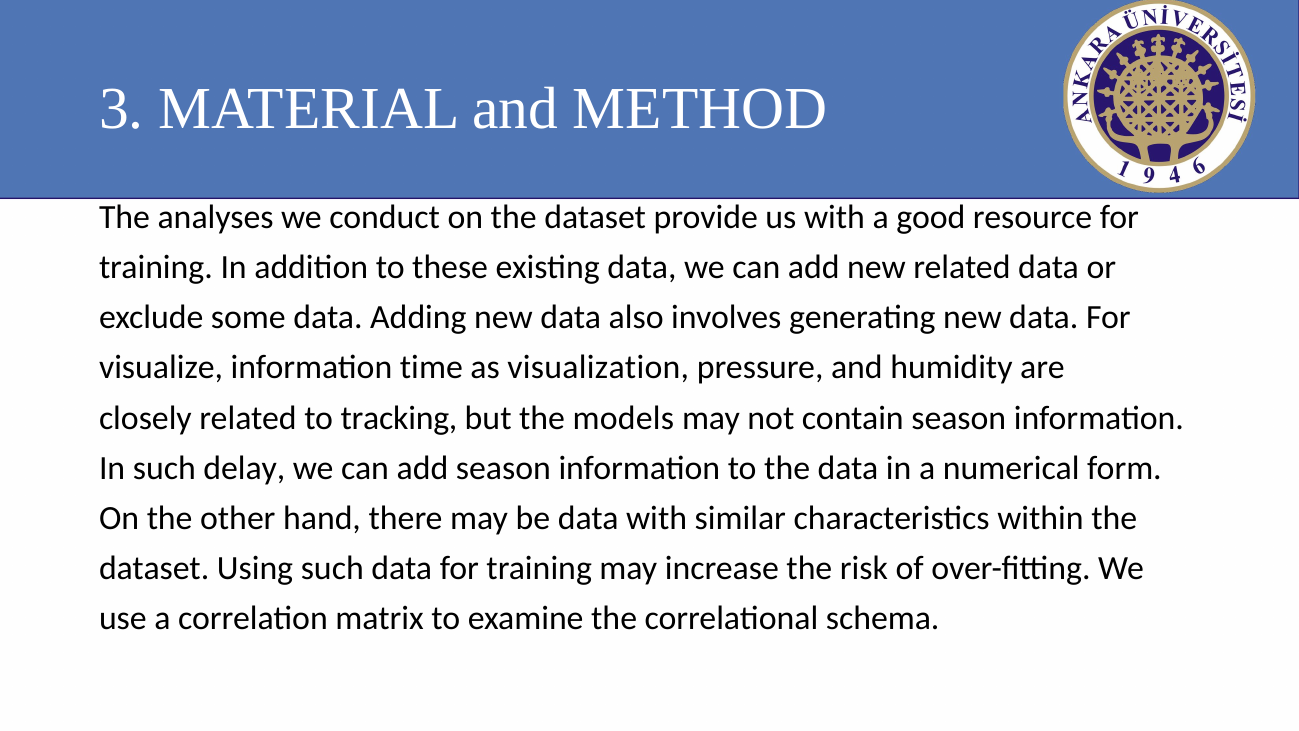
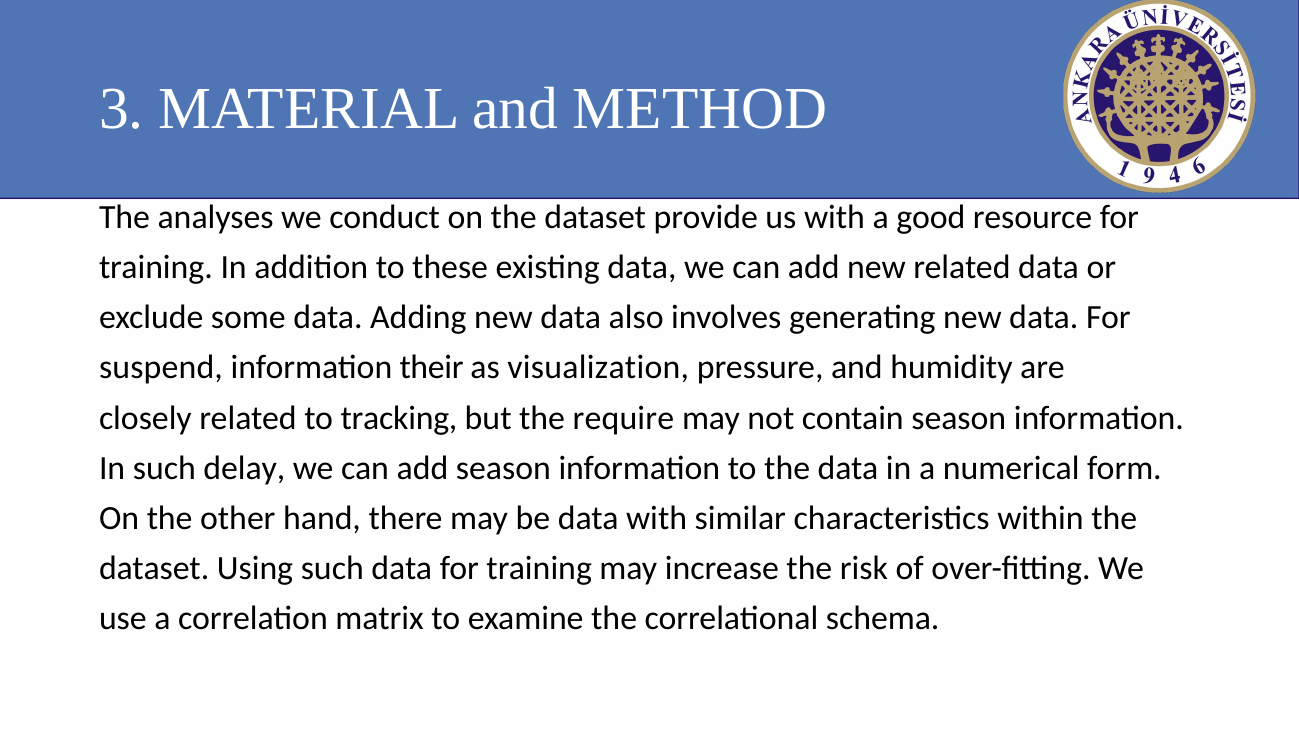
visualize: visualize -> suspend (161, 368)
time: time -> their (432, 368)
models: models -> require (623, 418)
